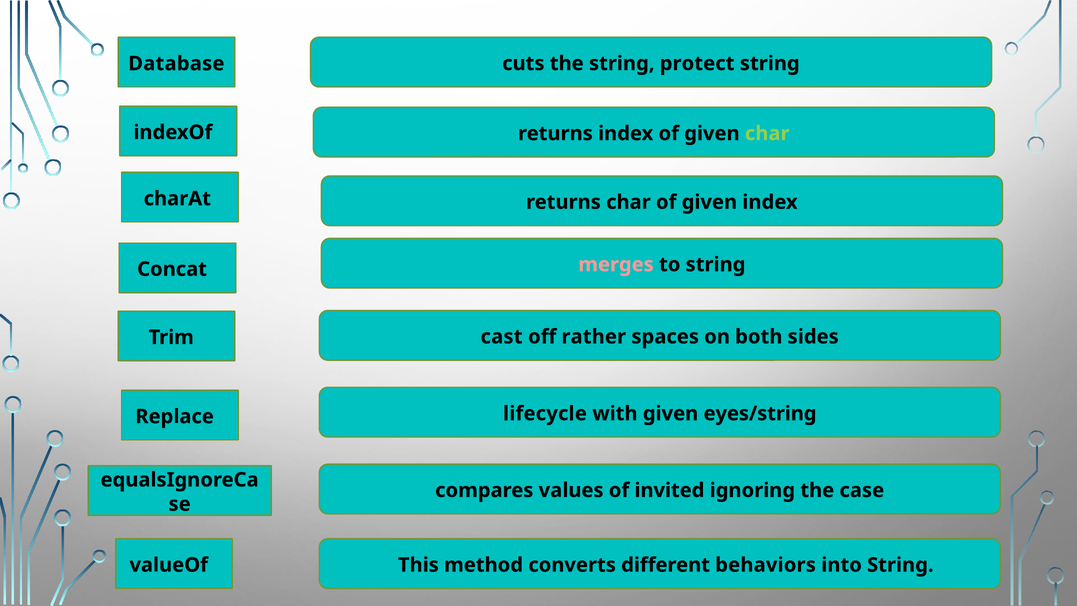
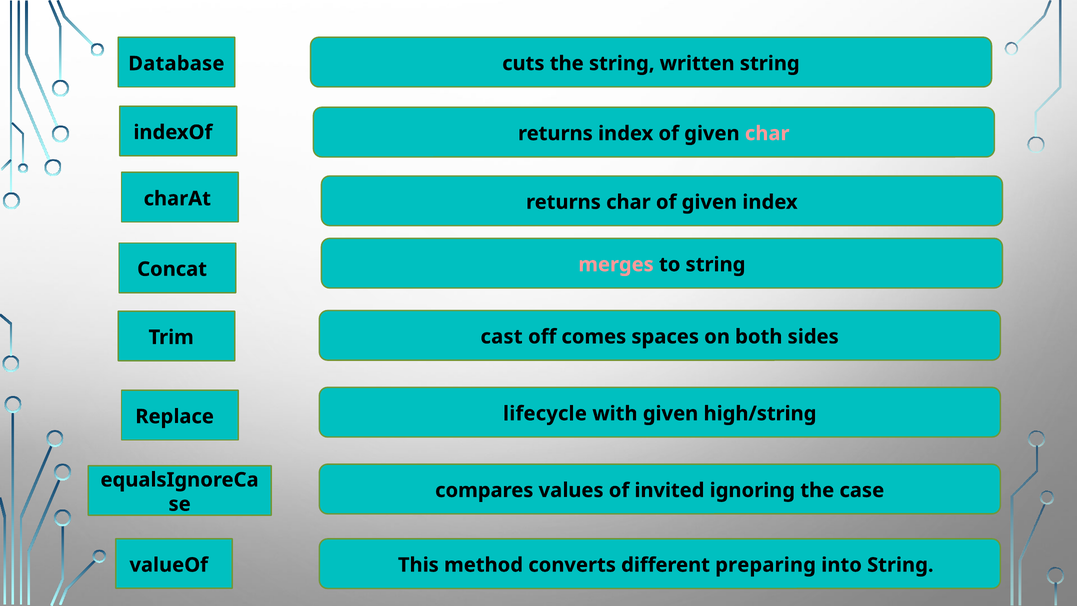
protect: protect -> written (697, 63)
char colour: light green -> pink (767, 133)
rather: rather -> comes (594, 337)
eyes/string: eyes/string -> high/string (760, 413)
behaviors: behaviors -> preparing (766, 565)
